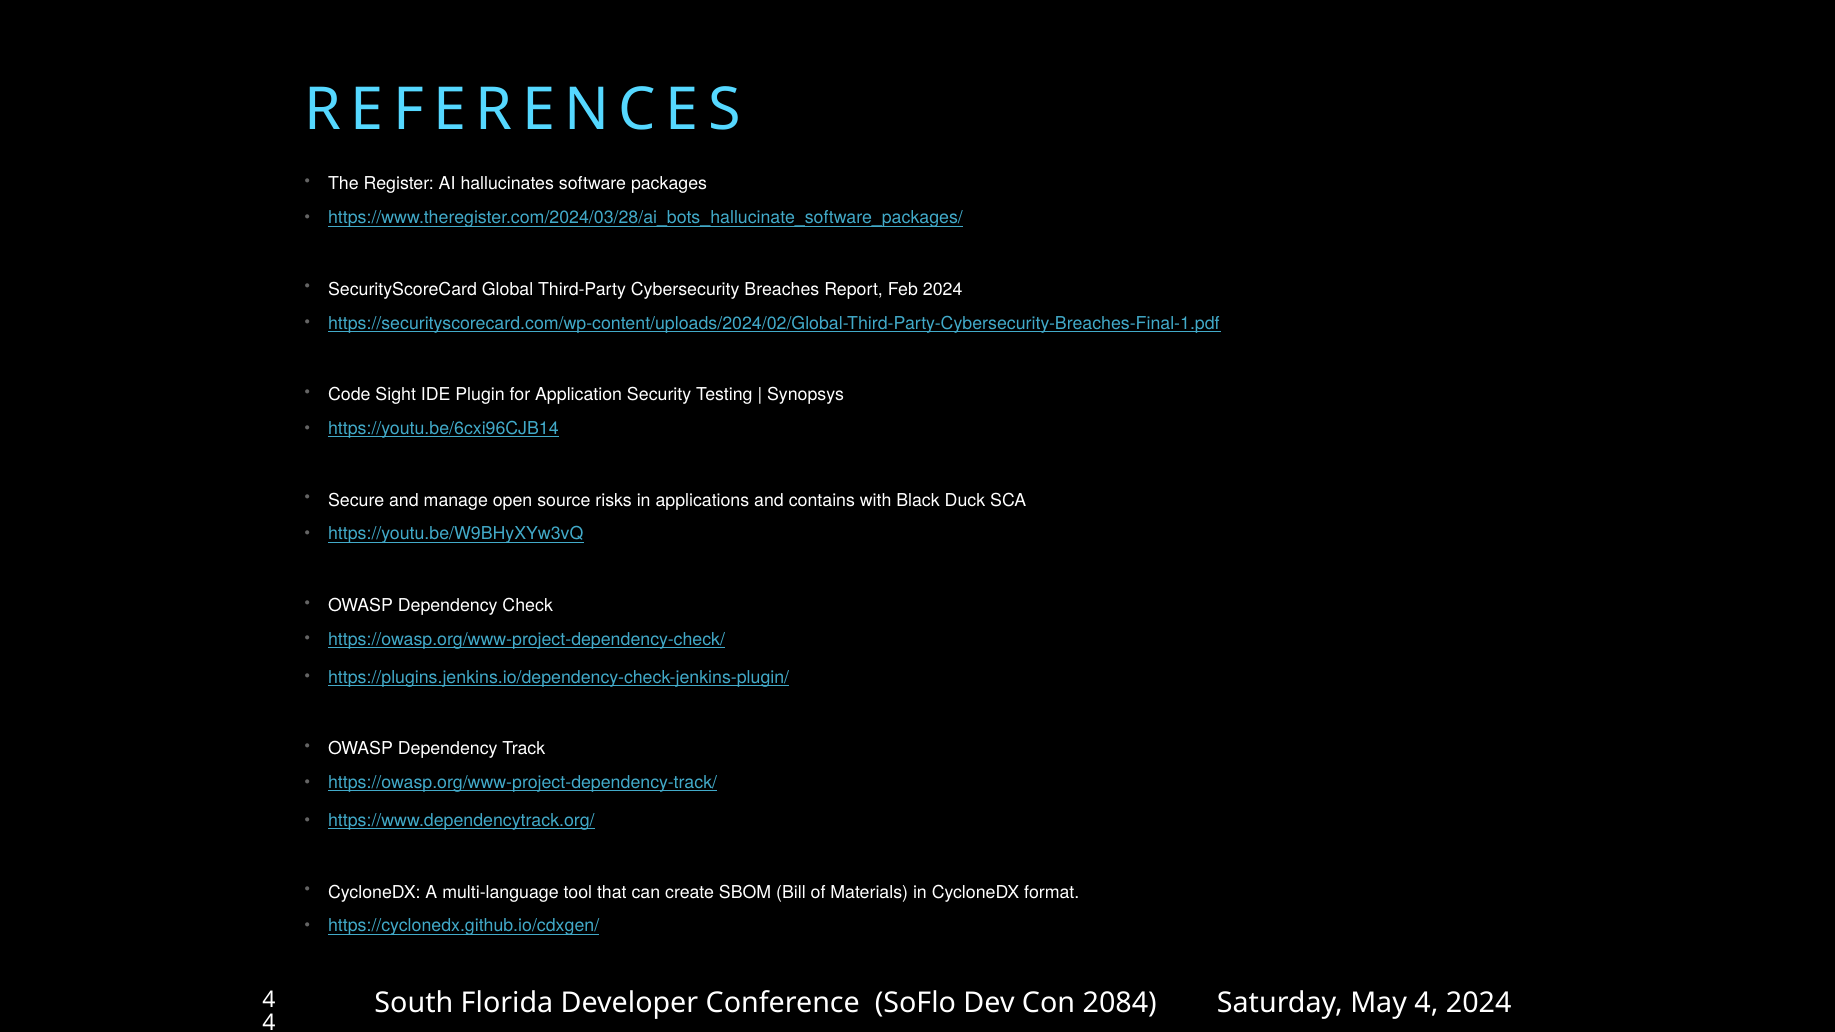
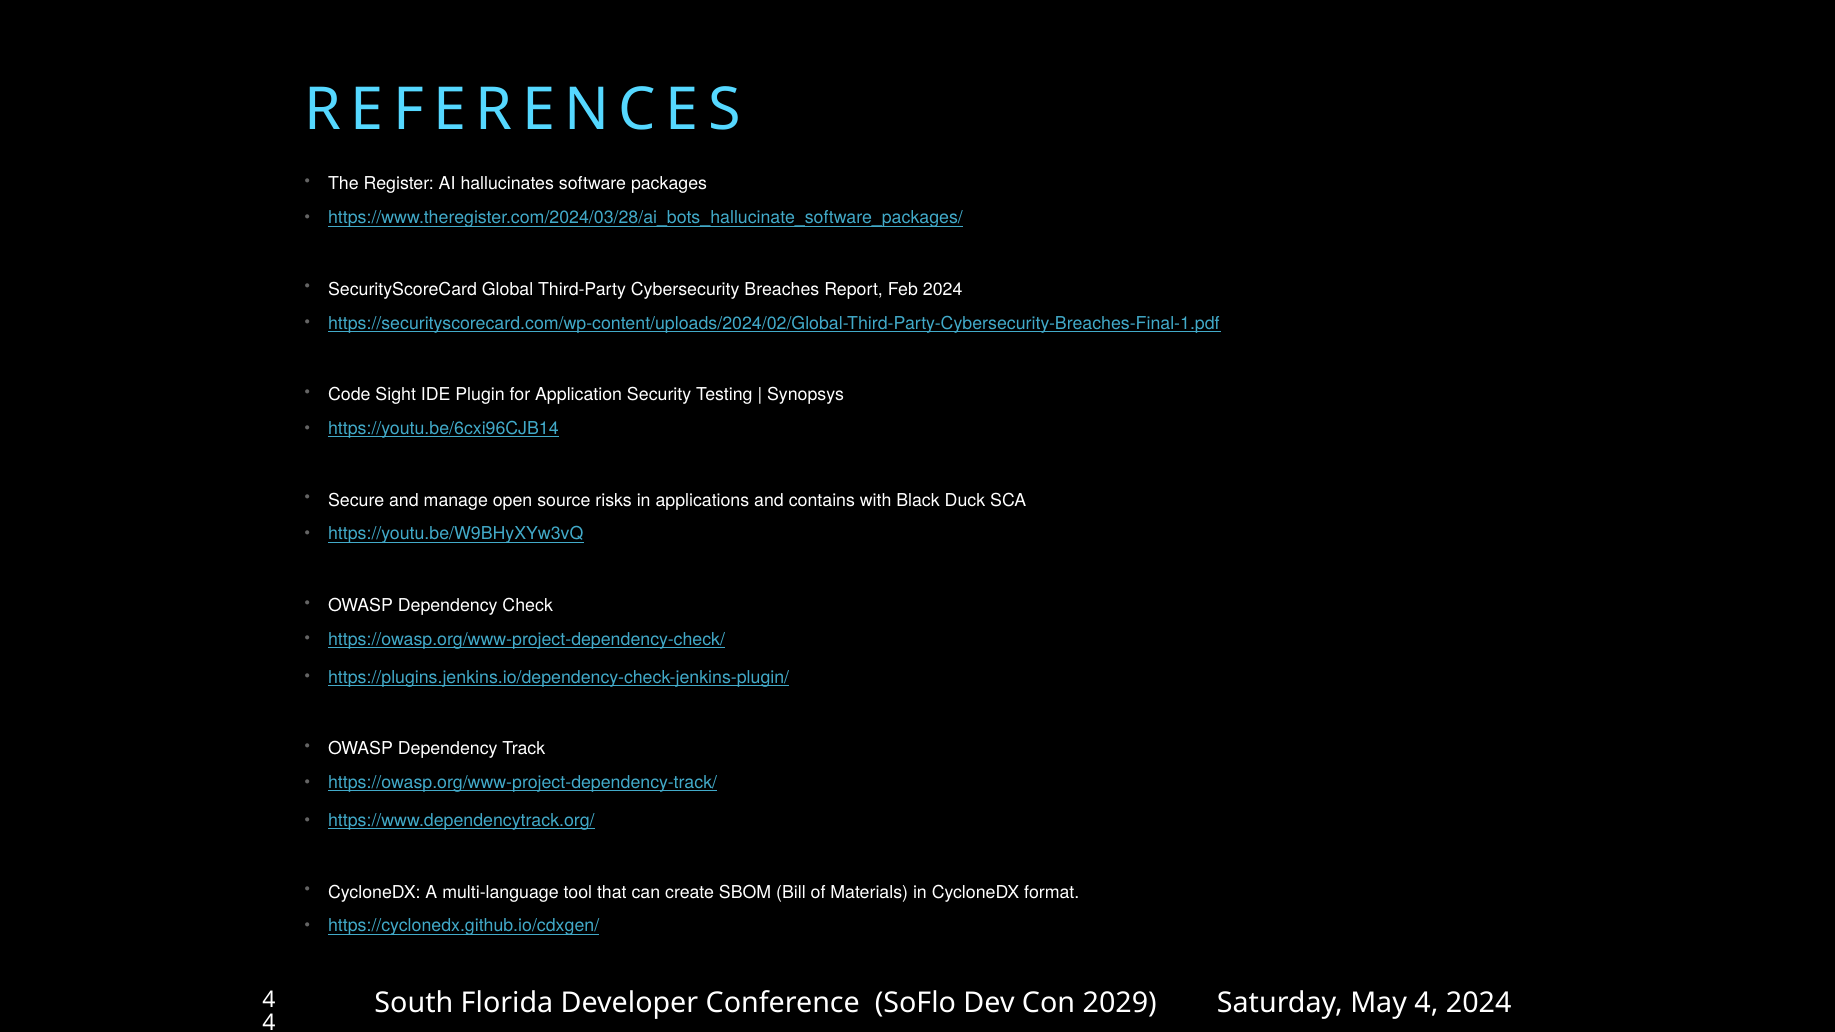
2084: 2084 -> 2029 (1120, 1003)
